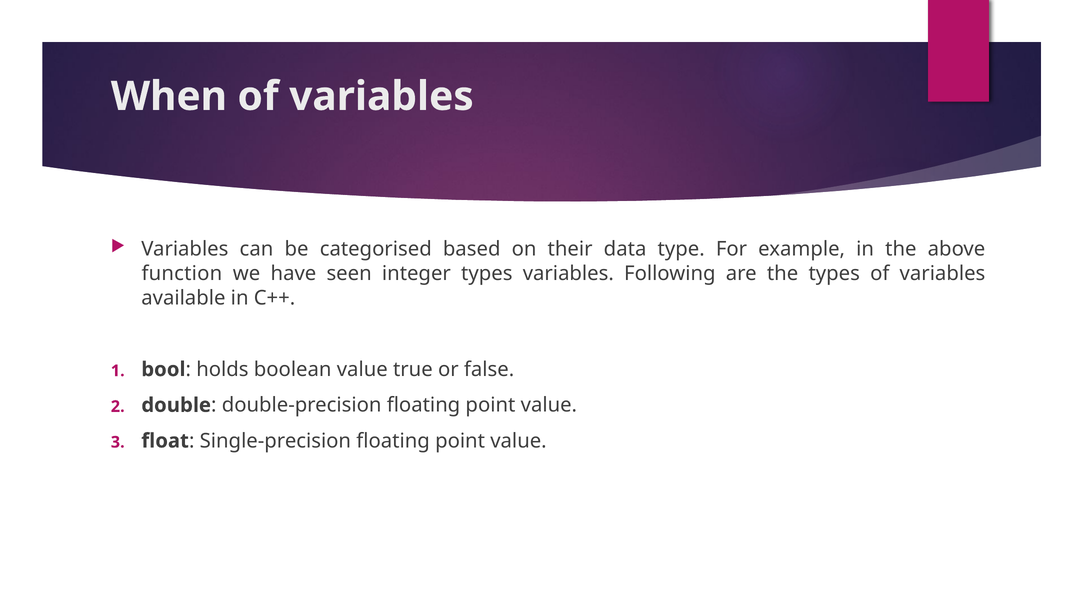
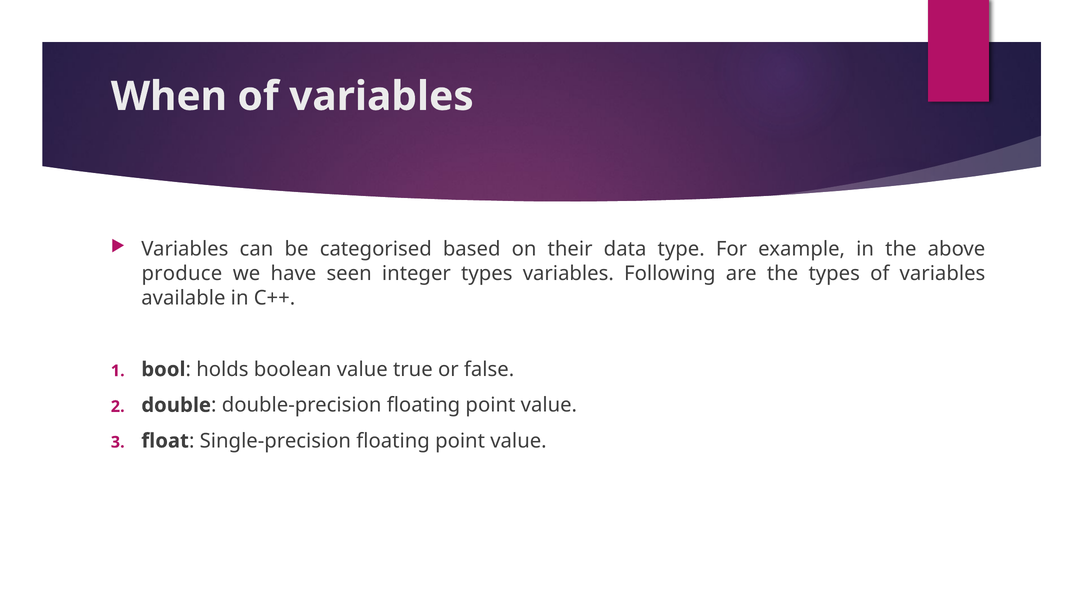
function: function -> produce (182, 274)
